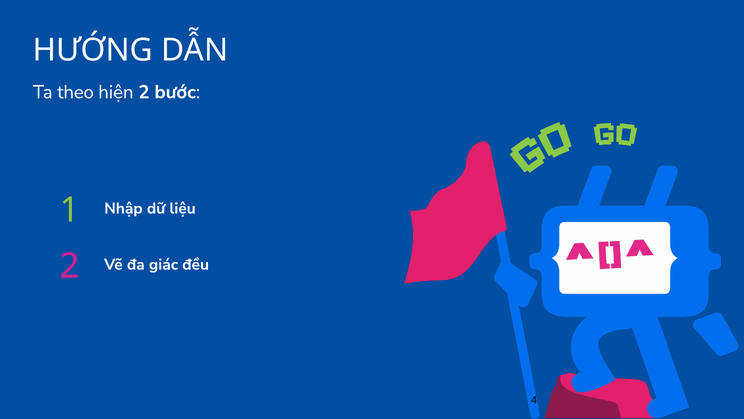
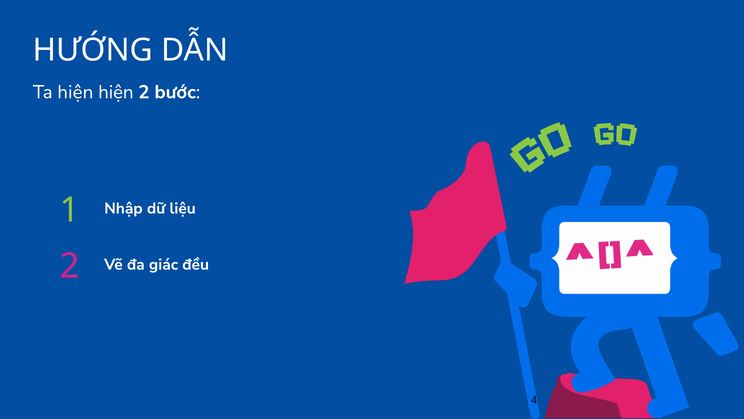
Ta theo: theo -> hiện (75, 92)
